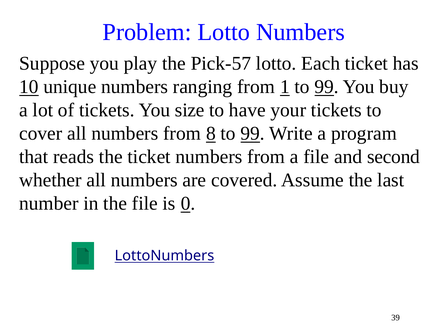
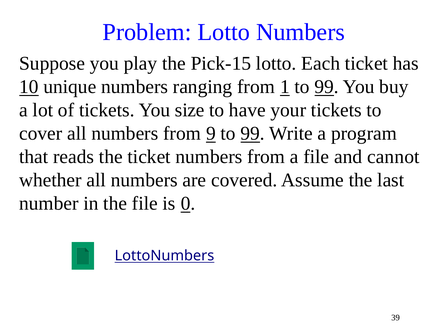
Pick-57: Pick-57 -> Pick-15 (221, 63)
8: 8 -> 9 (211, 133)
second: second -> cannot (393, 157)
